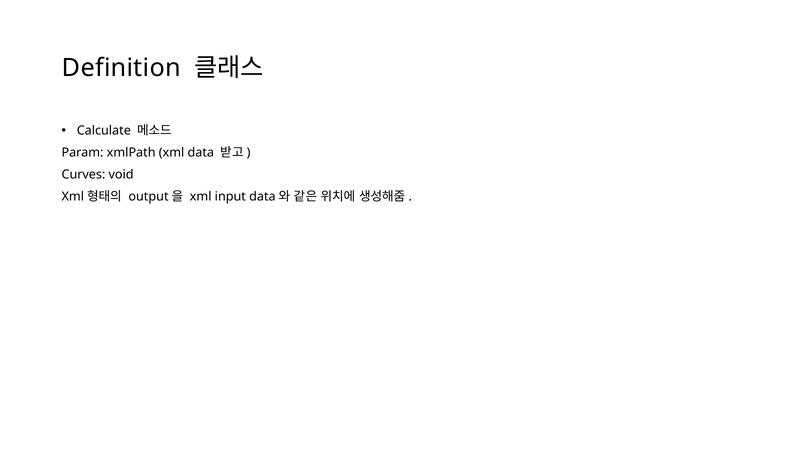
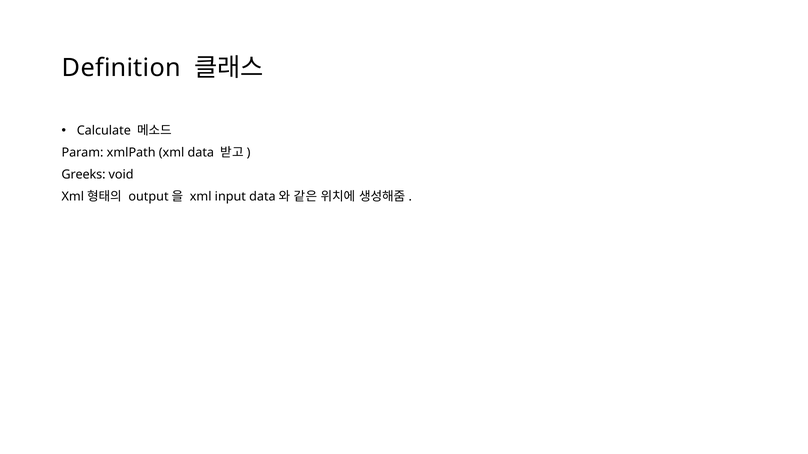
Curves: Curves -> Greeks (83, 175)
